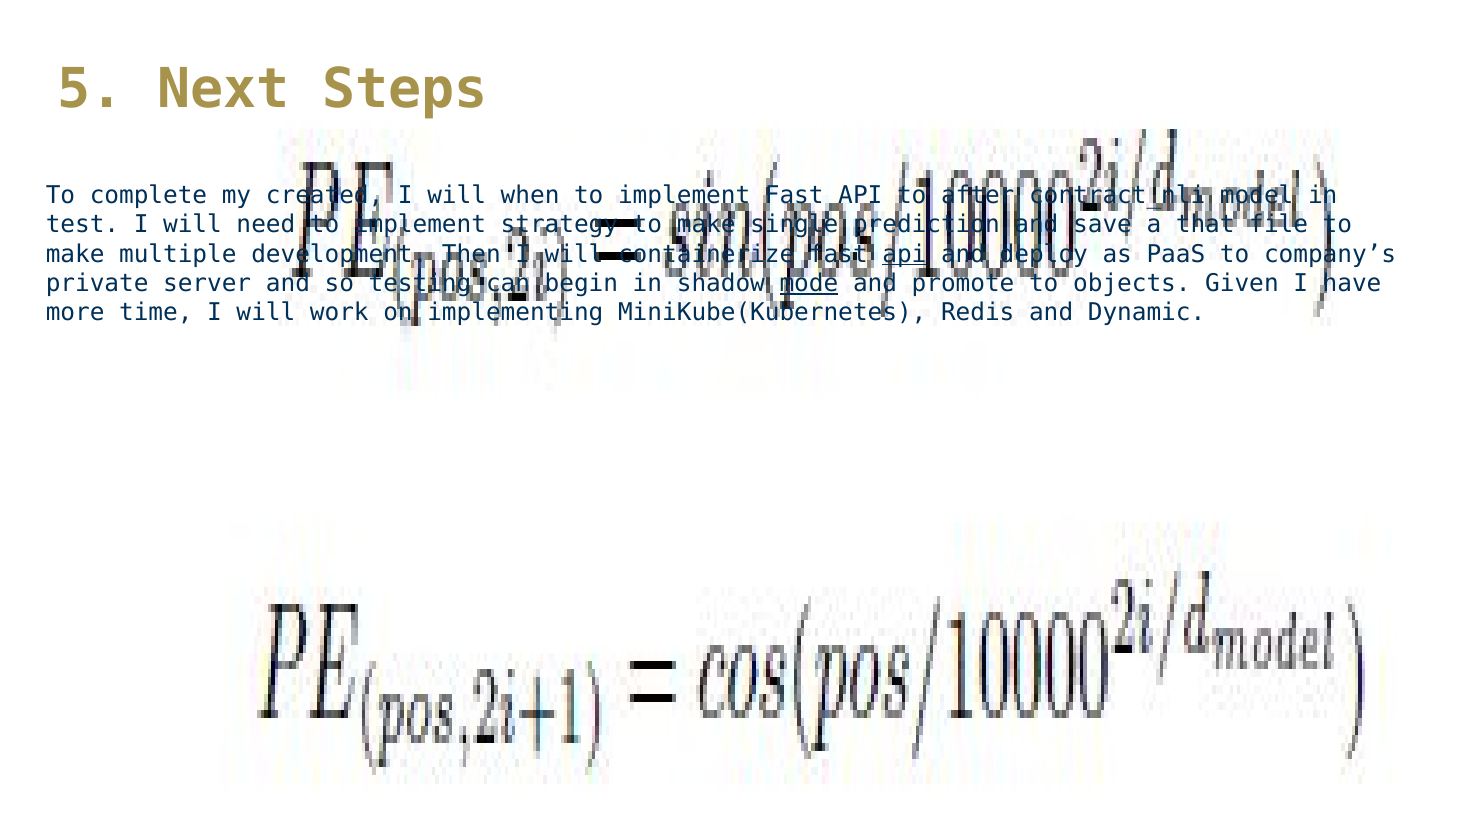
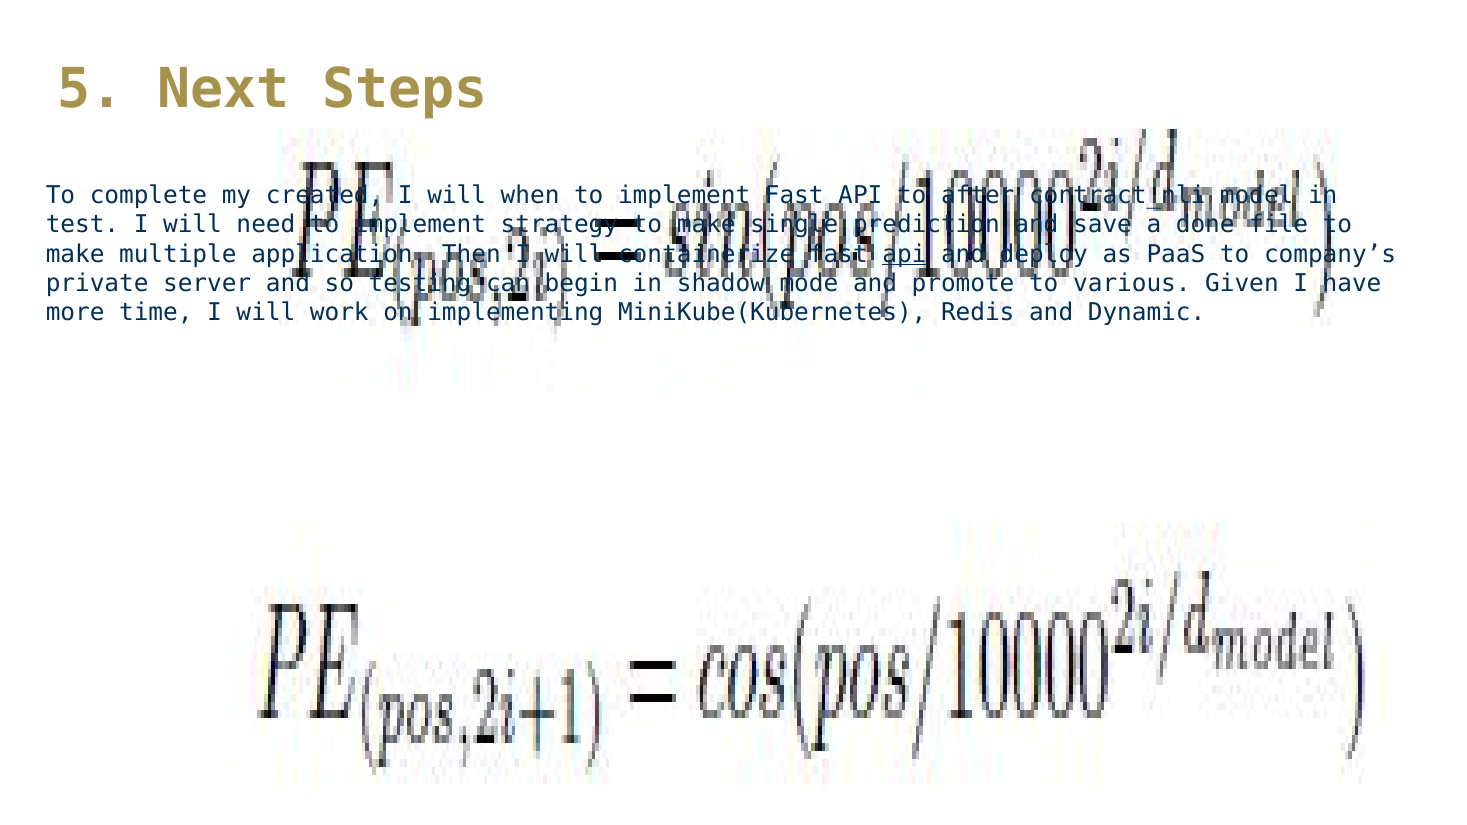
that: that -> done (1205, 225)
development: development -> application (339, 254)
mode underline: present -> none (809, 283)
objects: objects -> various (1132, 283)
